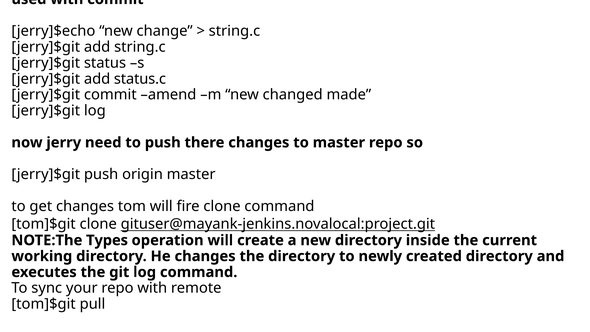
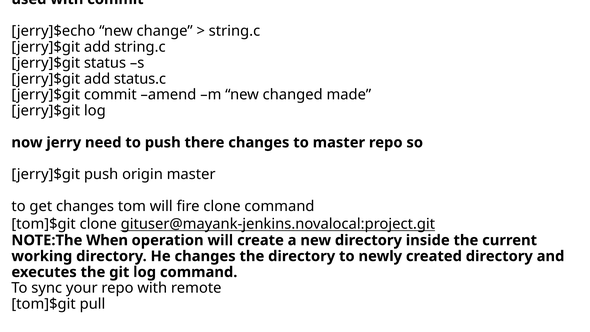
Types: Types -> When (107, 240)
